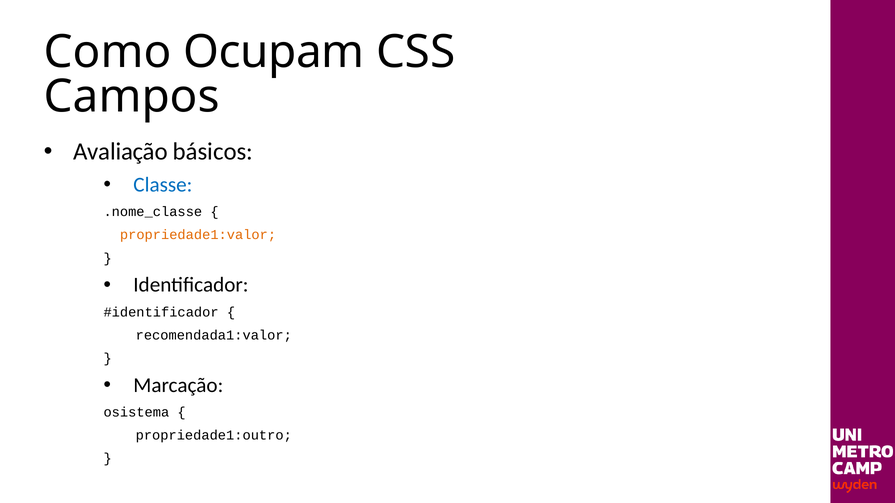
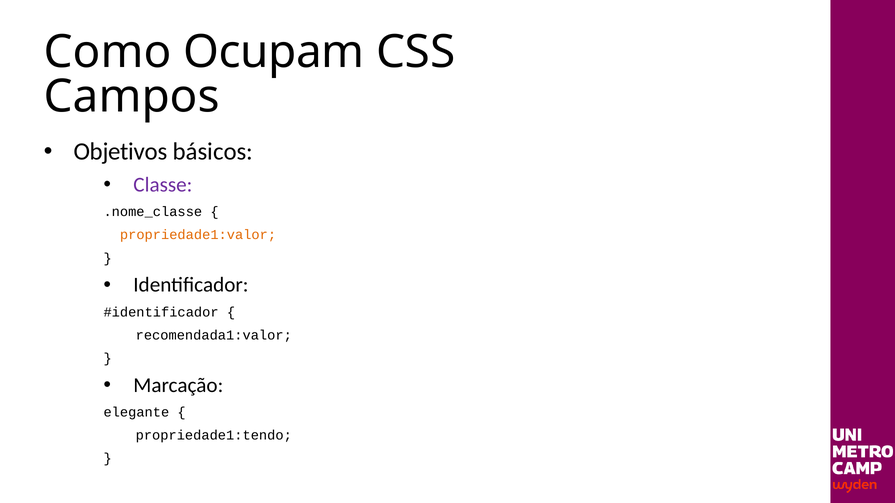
Avaliação: Avaliação -> Objetivos (121, 152)
Classe colour: blue -> purple (163, 185)
osistema: osistema -> elegante (136, 413)
propriedade1:outro: propriedade1:outro -> propriedade1:tendo (214, 436)
